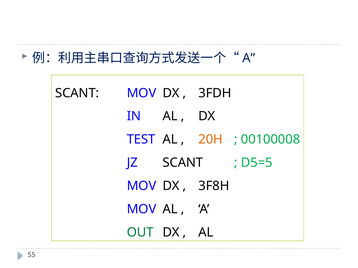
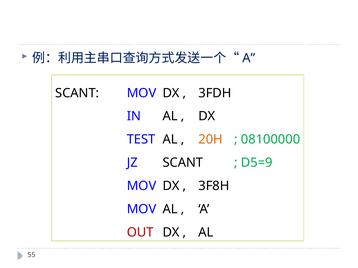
00100008: 00100008 -> 08100000 (271, 140)
D5=5: D5=5 -> D5=9 (257, 163)
OUT colour: green -> red (140, 233)
